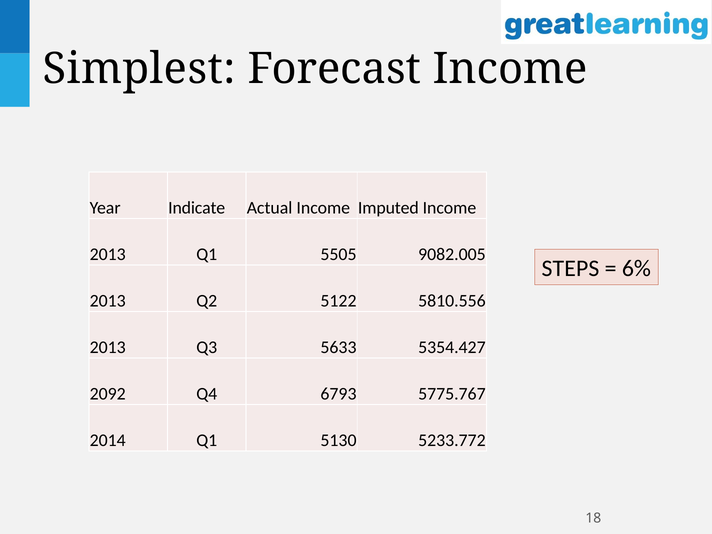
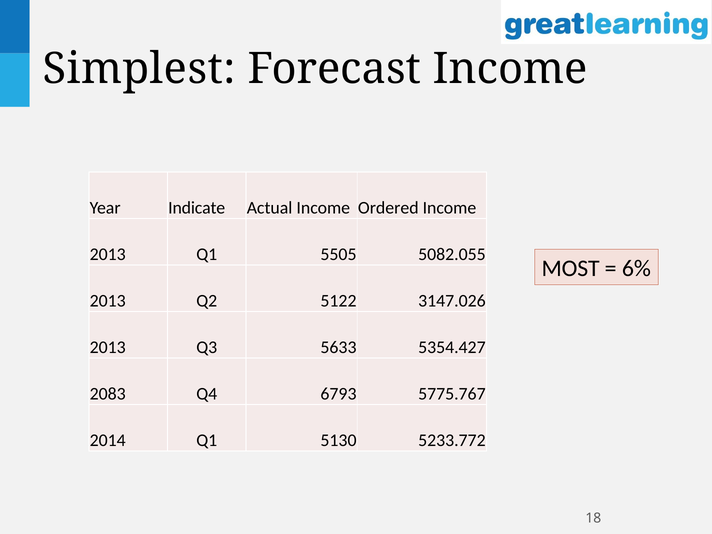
Imputed: Imputed -> Ordered (388, 208)
9082.005: 9082.005 -> 5082.055 (452, 254)
STEPS: STEPS -> MOST (571, 269)
5810.556: 5810.556 -> 3147.026 (452, 301)
2092: 2092 -> 2083 (108, 394)
